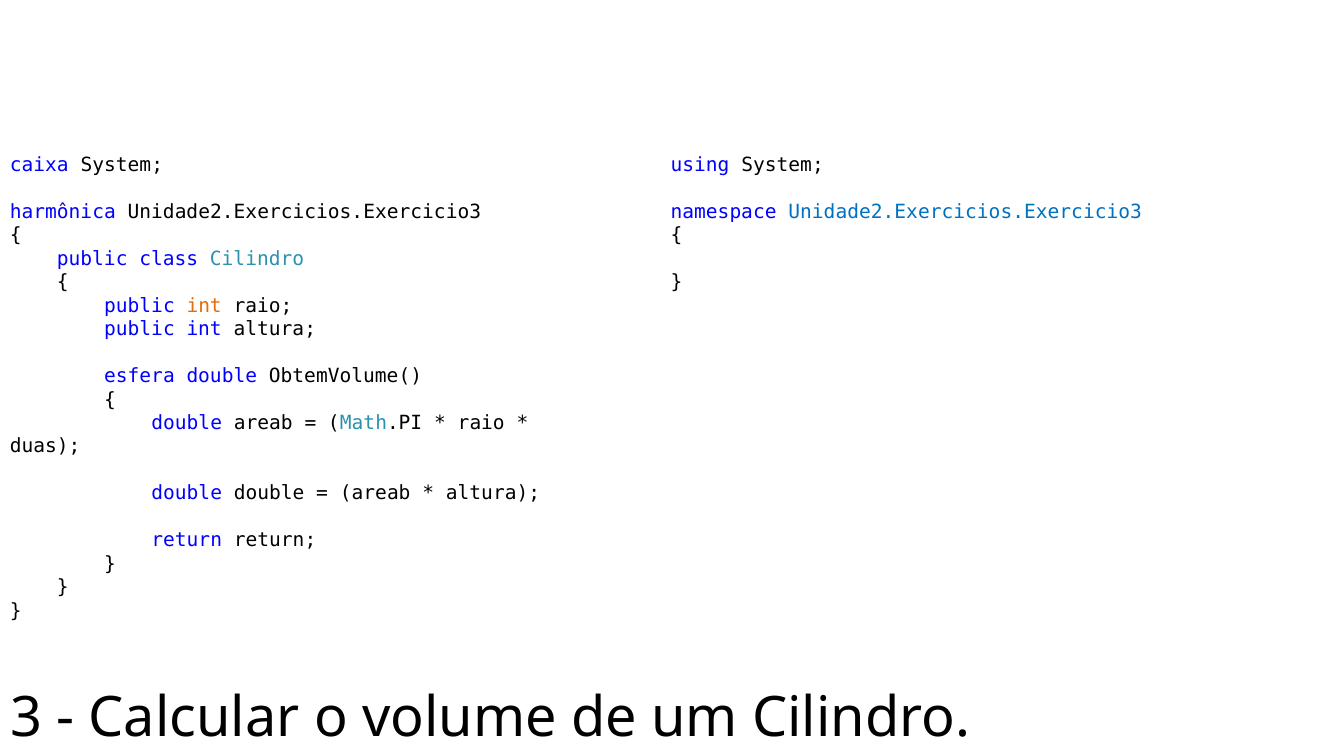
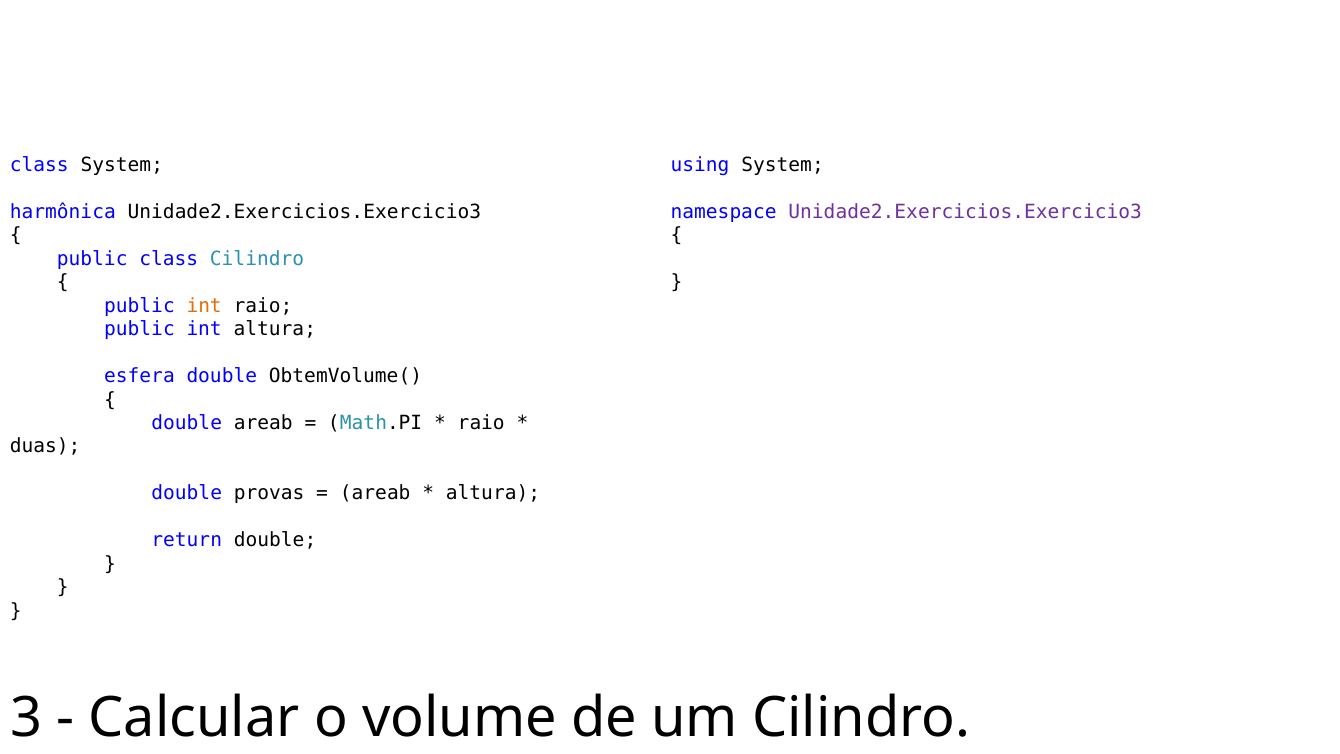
caixa: caixa -> class (39, 165)
Unidade2.Exercicios.Exercicio3 colour: blue -> purple (965, 212)
double double: double -> provas (269, 493)
return return: return -> double (275, 540)
